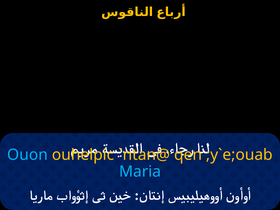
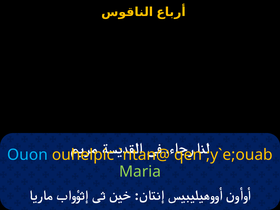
Maria colour: light blue -> light green (140, 171)
